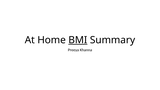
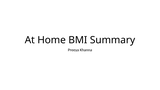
BMI underline: present -> none (78, 40)
